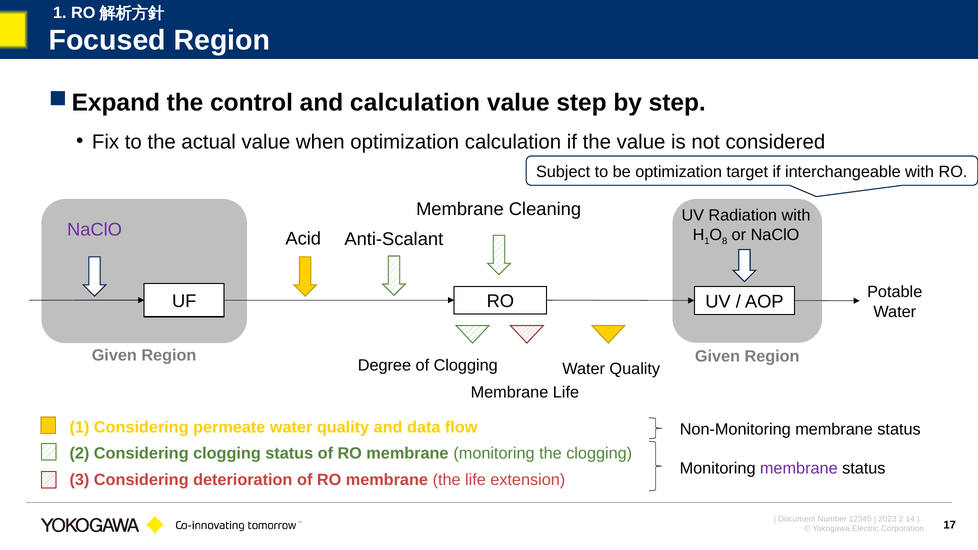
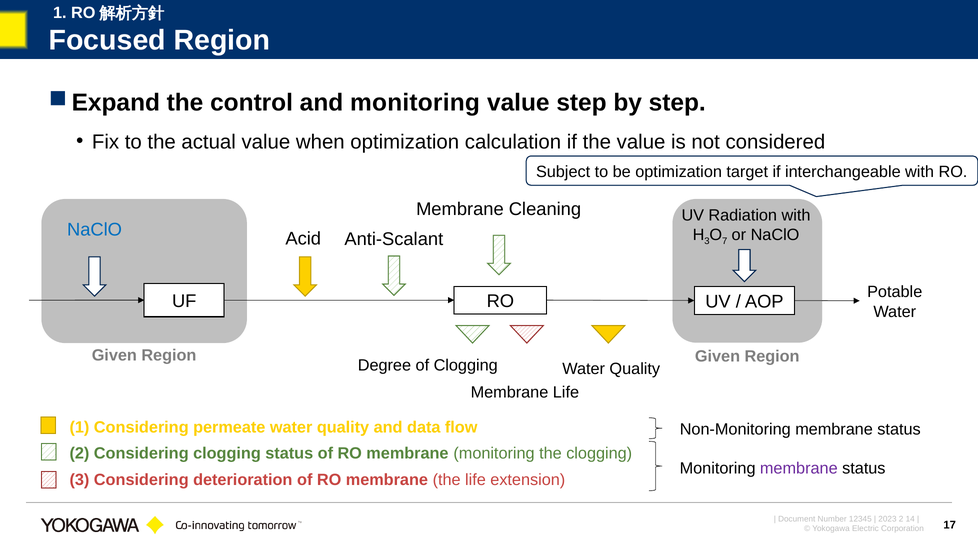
and calculation: calculation -> monitoring (415, 103)
NaClO colour: purple -> blue (94, 230)
1: 1 -> 3 (707, 241)
8: 8 -> 7 (725, 241)
